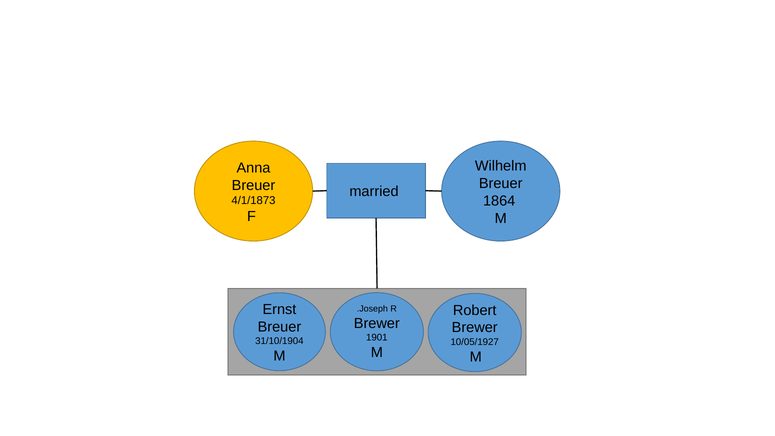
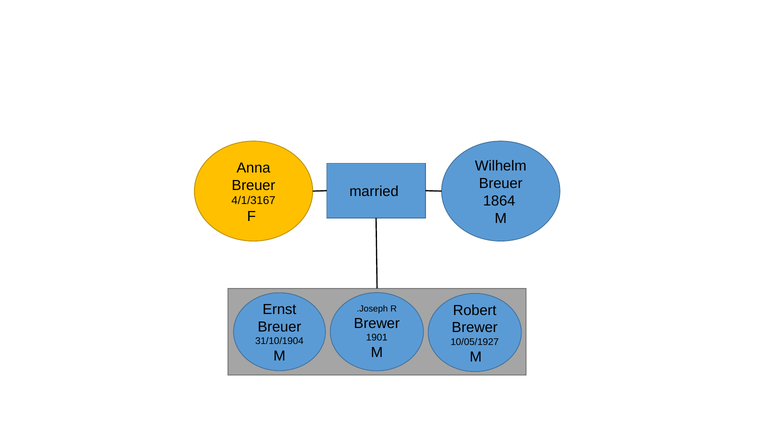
4/1/1873: 4/1/1873 -> 4/1/3167 (253, 201)
